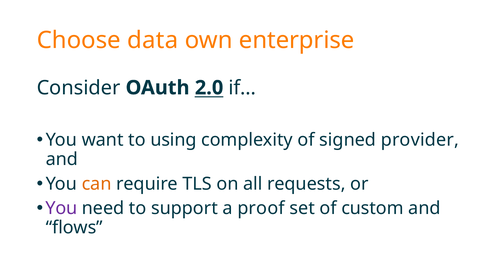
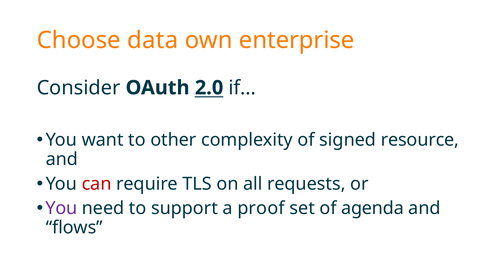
using: using -> other (173, 140)
provider: provider -> resource (420, 140)
can colour: orange -> red (97, 184)
custom: custom -> agenda (373, 209)
